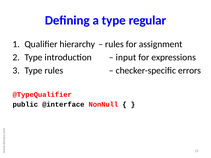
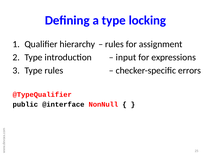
regular: regular -> locking (147, 20)
